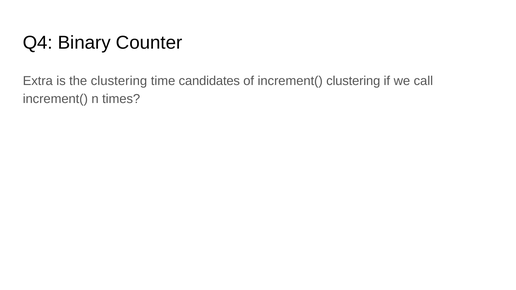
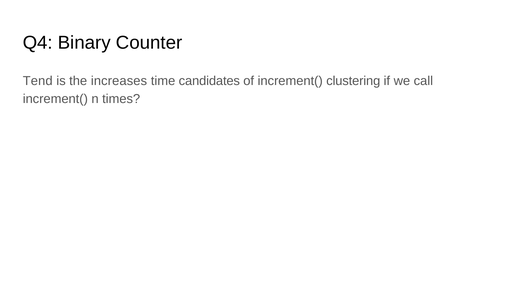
Extra: Extra -> Tend (38, 81)
the clustering: clustering -> increases (119, 81)
